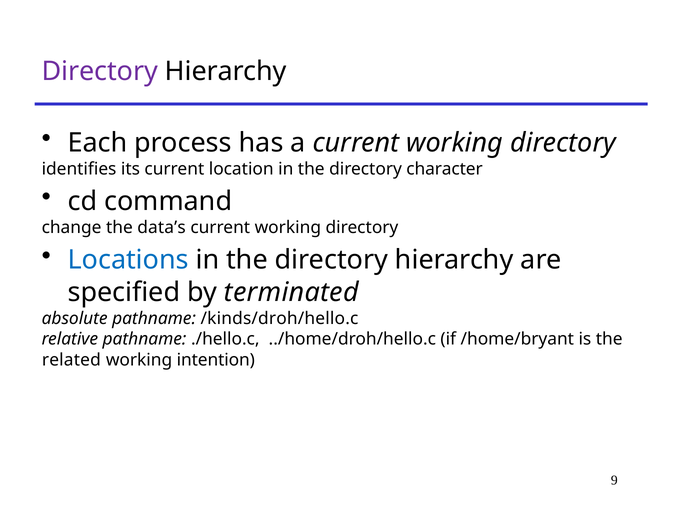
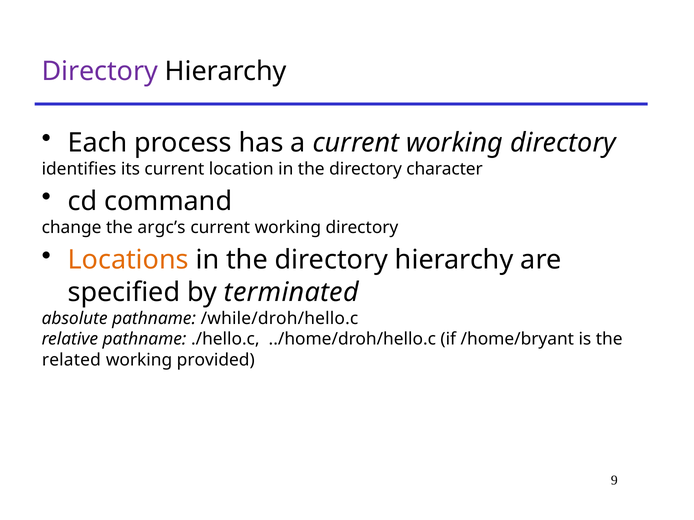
data’s: data’s -> argc’s (161, 228)
Locations colour: blue -> orange (128, 260)
/kinds/droh/hello.c: /kinds/droh/hello.c -> /while/droh/hello.c (280, 319)
intention: intention -> provided (216, 360)
